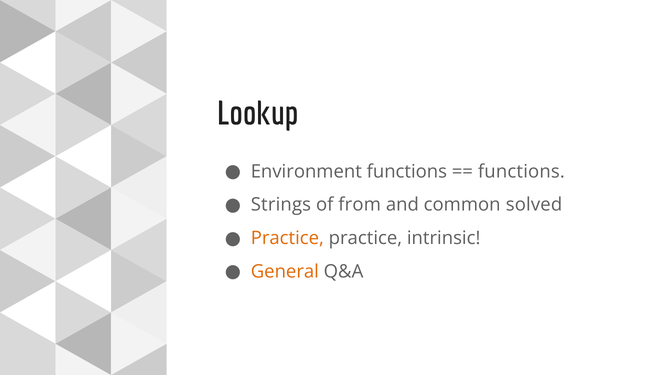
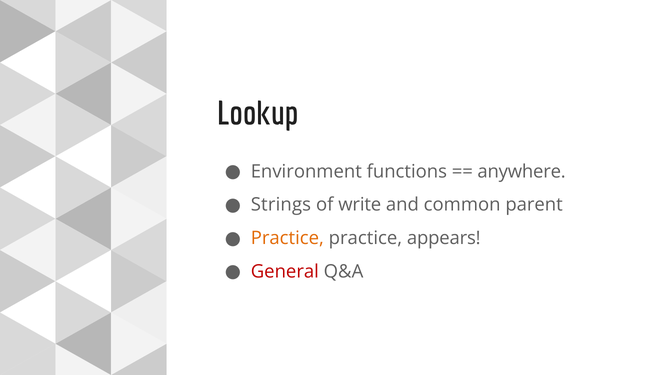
functions: functions -> anywhere (522, 171)
from: from -> write (360, 205)
solved: solved -> parent (534, 205)
intrinsic: intrinsic -> appears (444, 238)
General colour: orange -> red (285, 271)
